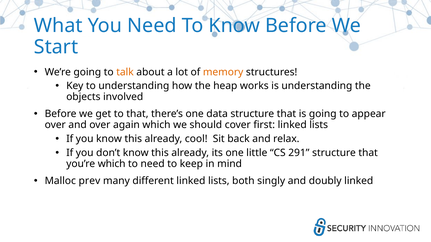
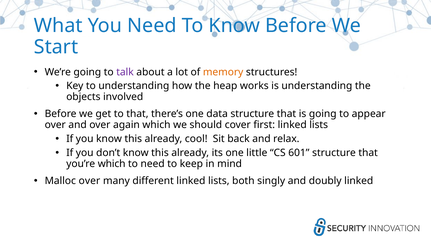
talk colour: orange -> purple (125, 72)
291: 291 -> 601 (299, 153)
Malloc prev: prev -> over (89, 181)
